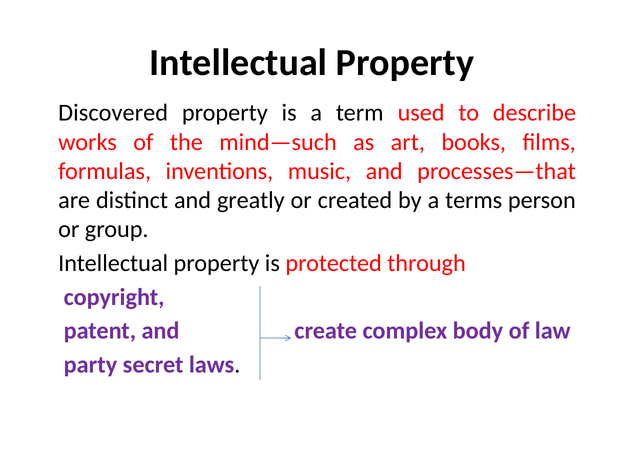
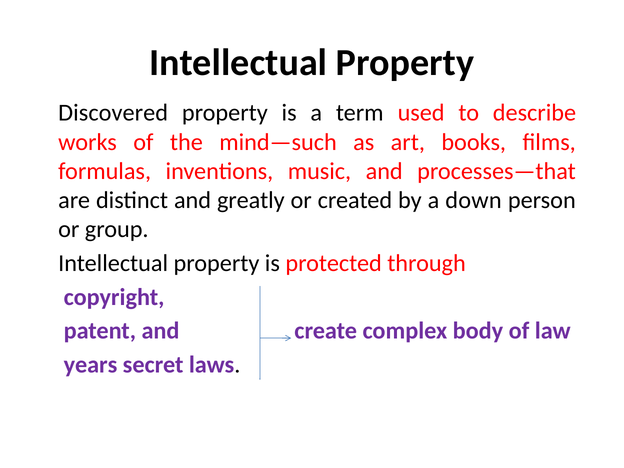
terms: terms -> down (473, 200)
party: party -> years (90, 365)
